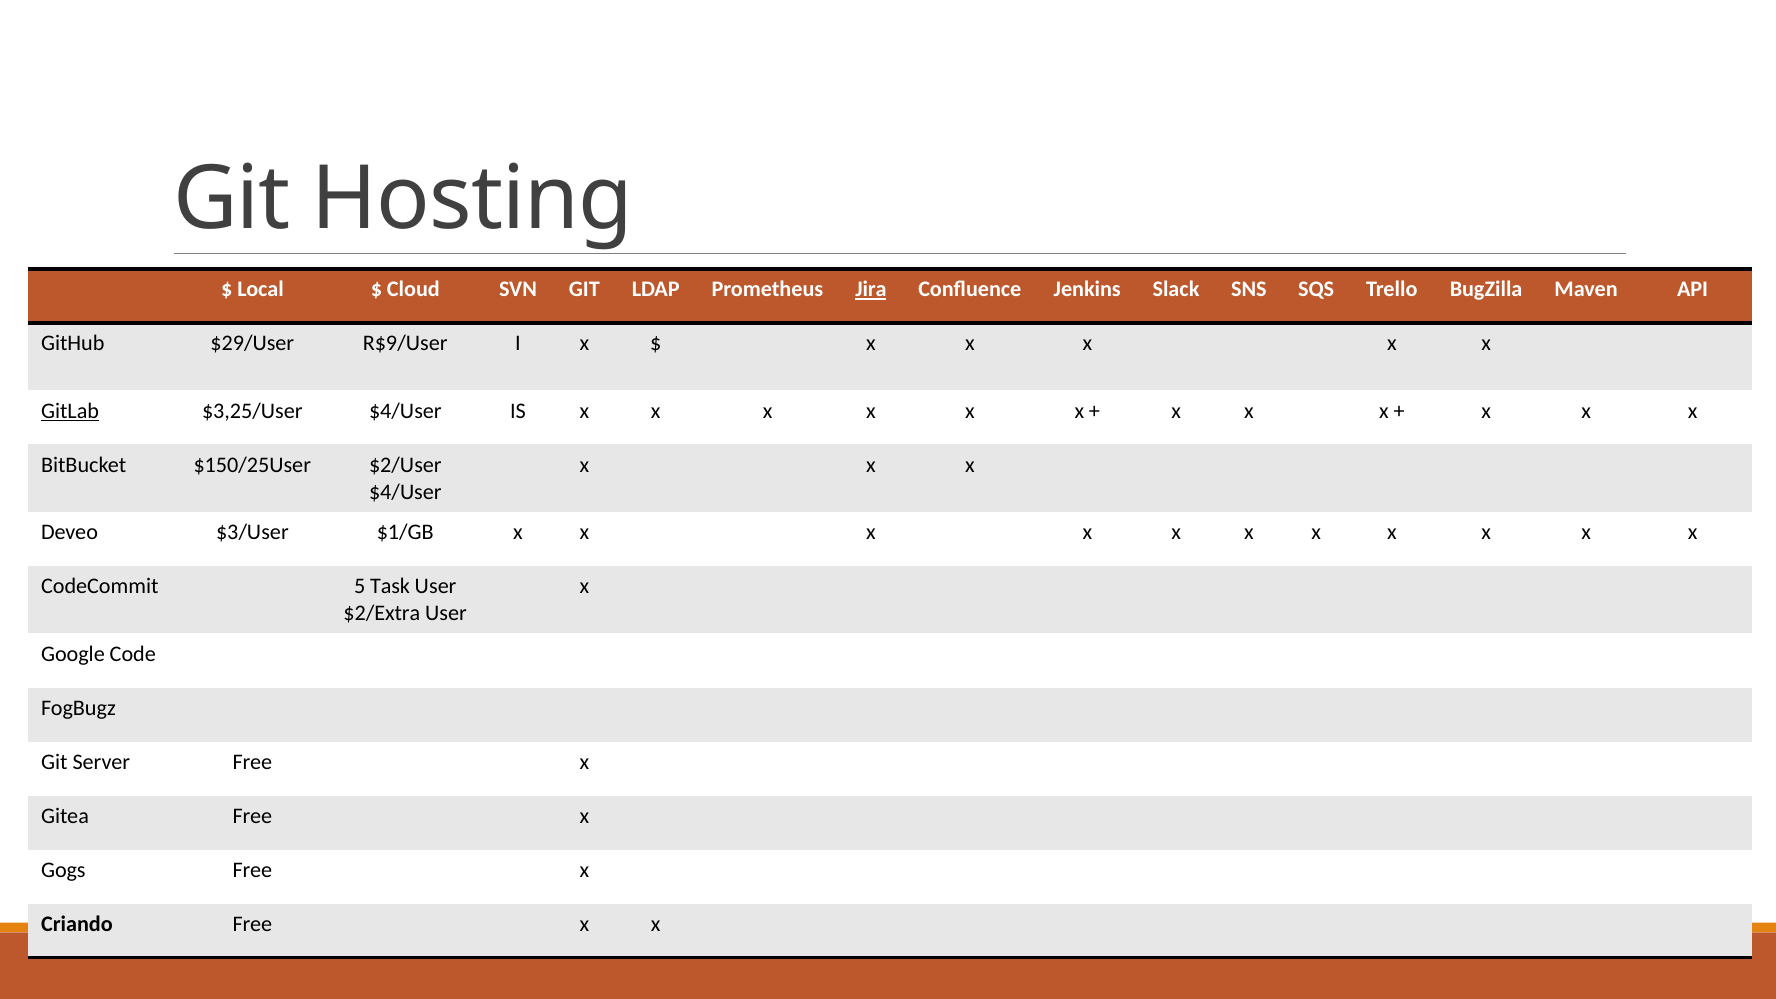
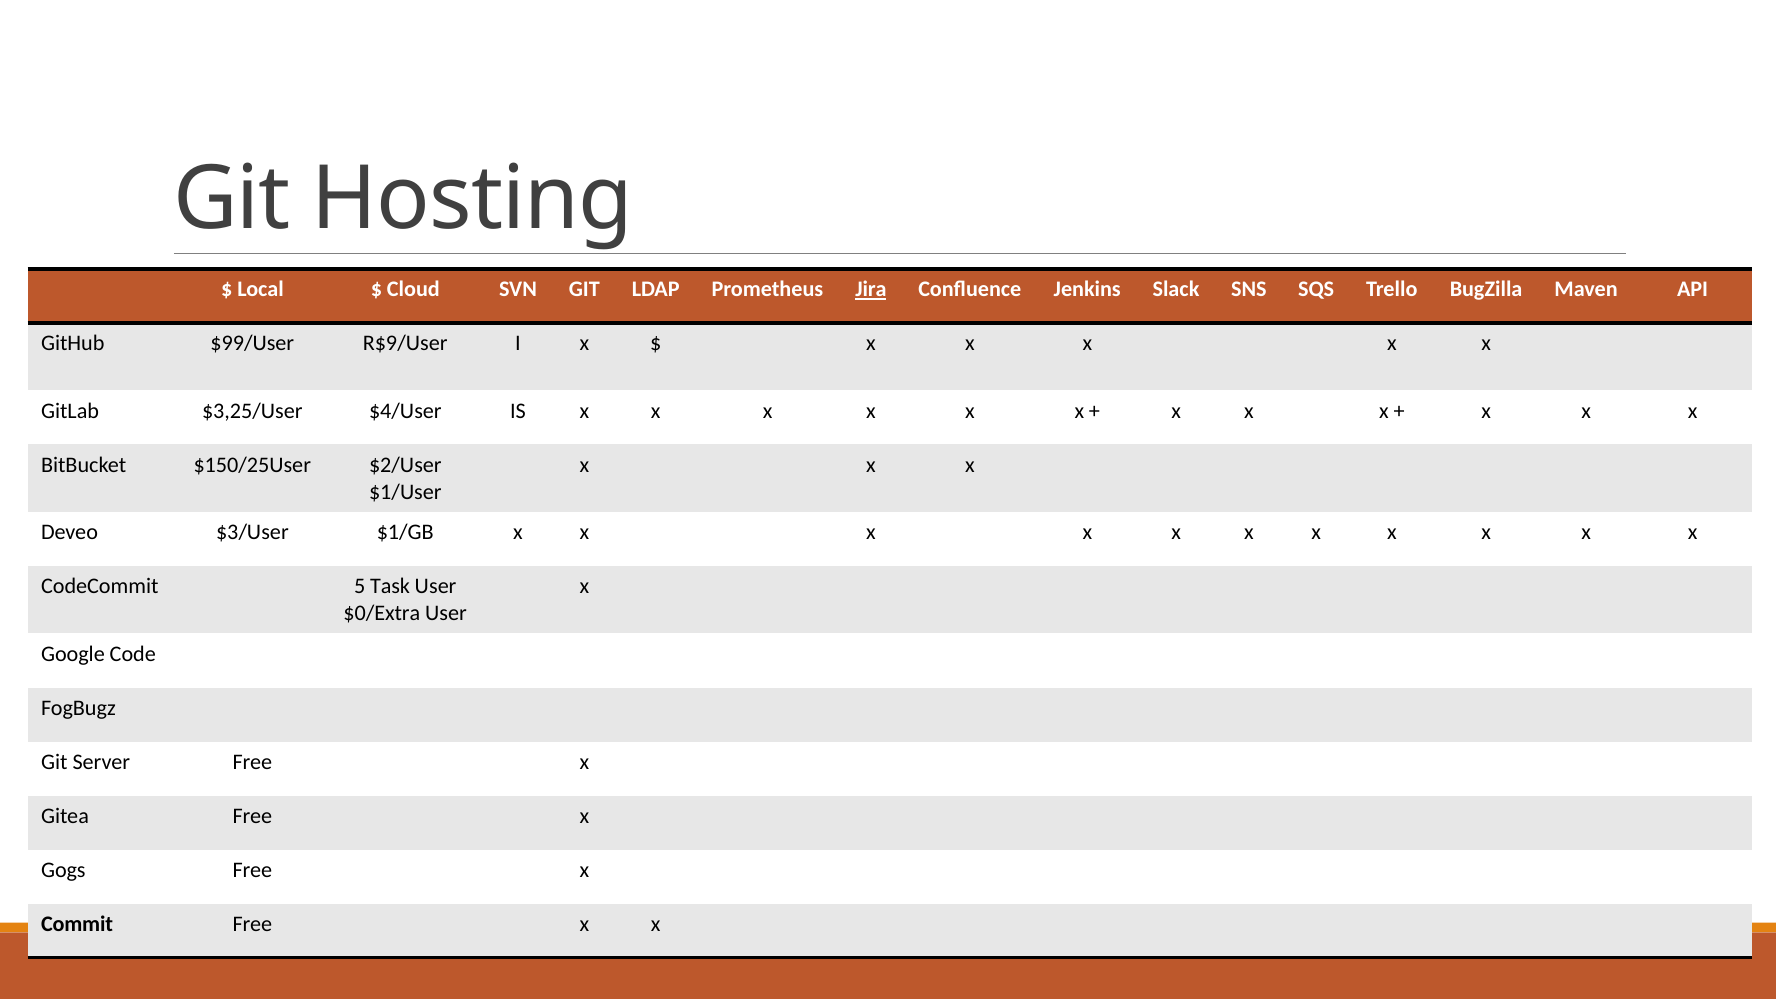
$29/User: $29/User -> $99/User (252, 343)
GitLab underline: present -> none (70, 411)
$4/User: $4/User -> $1/User (405, 492)
$2/Extra: $2/Extra -> $0/Extra (382, 613)
Criando: Criando -> Commit (77, 924)
